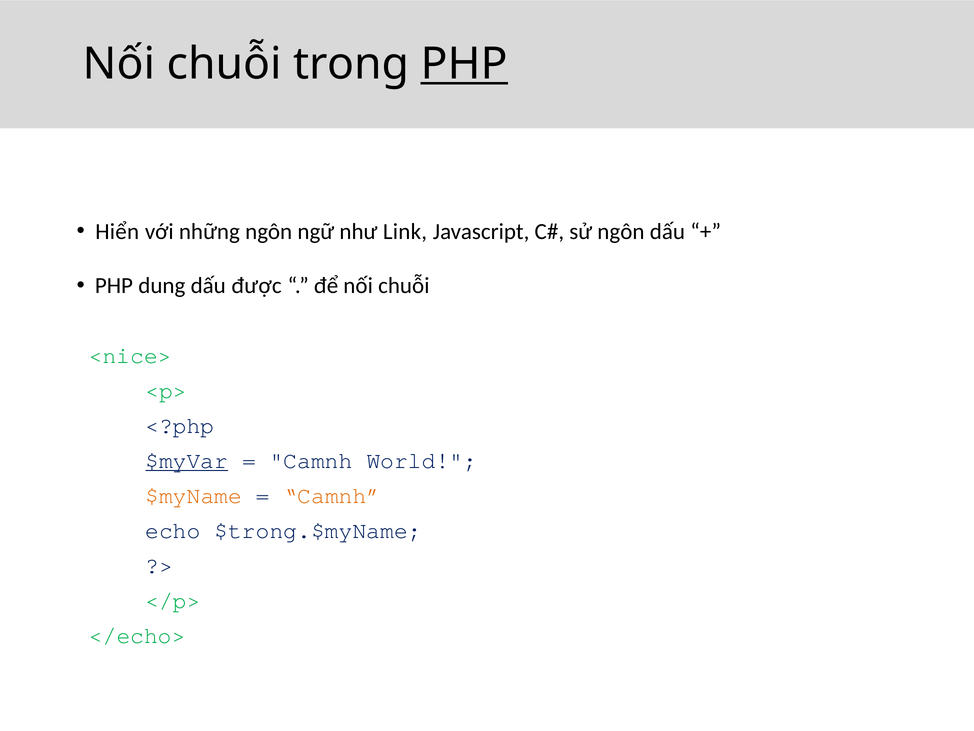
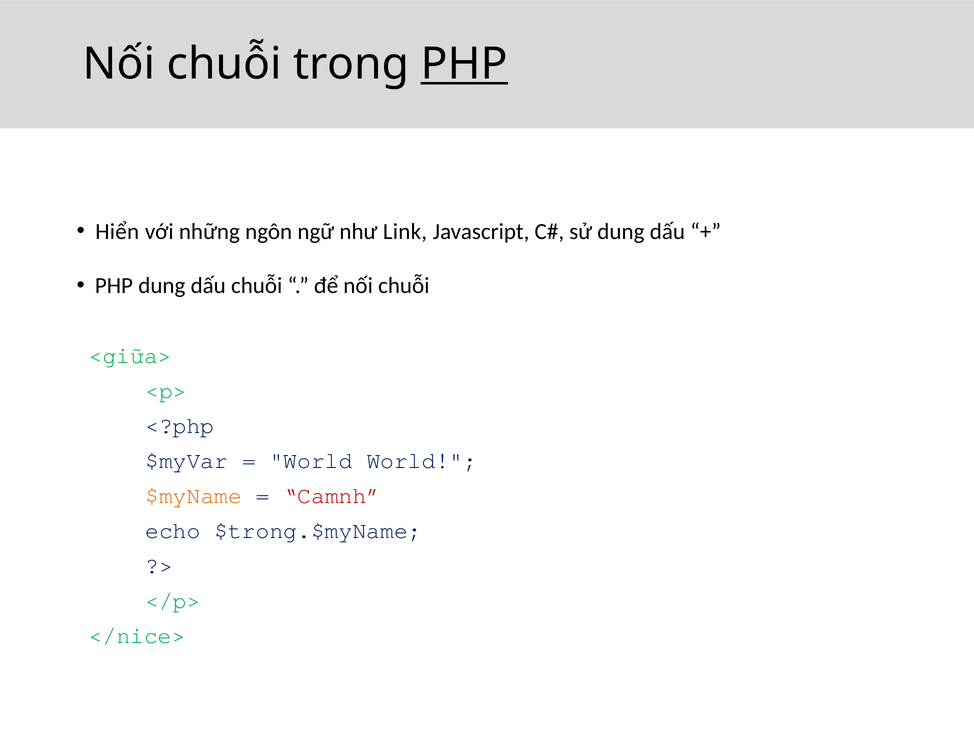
sử ngôn: ngôn -> dung (621, 231)
dấu được: được -> chuỗi (257, 286)
<nice>: <nice> -> <giữa> (130, 355)
$myVar underline: present -> none (187, 460)
Camnh: Camnh -> World (311, 460)
Camnh colour: orange -> red (332, 495)
</echo>: </echo> -> </nice> (137, 635)
